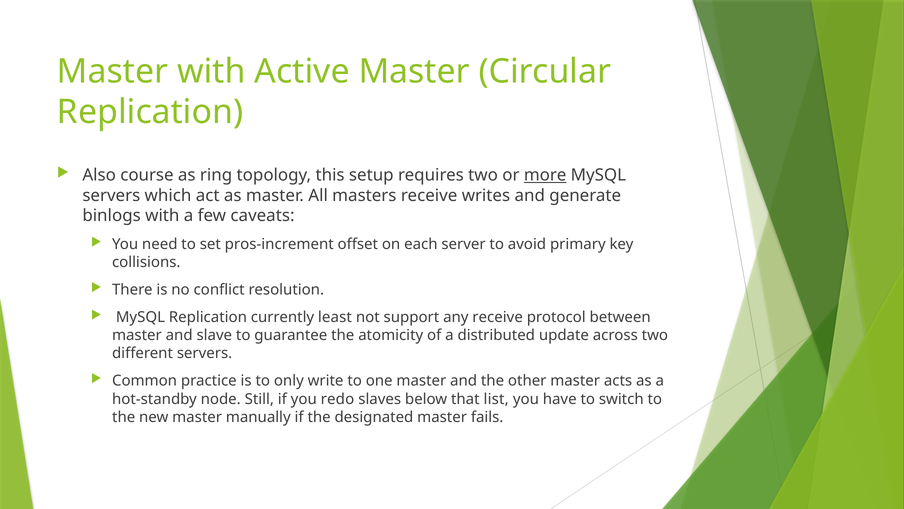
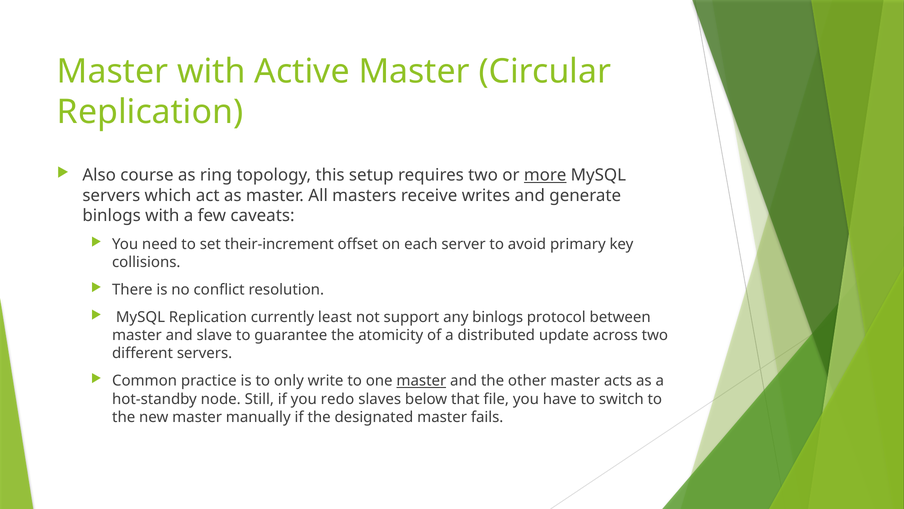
pros-increment: pros-increment -> their-increment (279, 244)
any receive: receive -> binlogs (498, 317)
master underline: none -> present (421, 381)
list: list -> file (496, 399)
